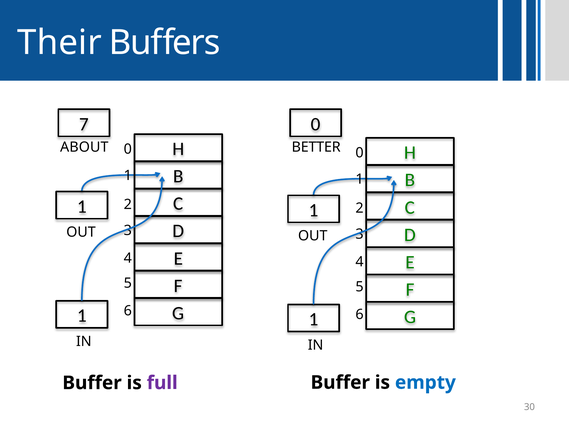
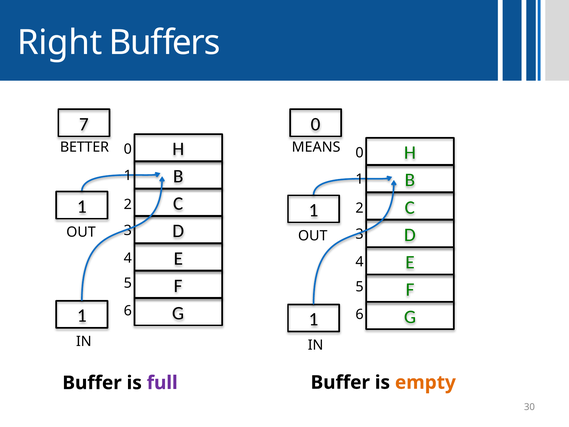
Their: Their -> Right (60, 43)
ABOUT: ABOUT -> BETTER (84, 147)
BETTER: BETTER -> MEANS (316, 147)
empty colour: blue -> orange (425, 382)
